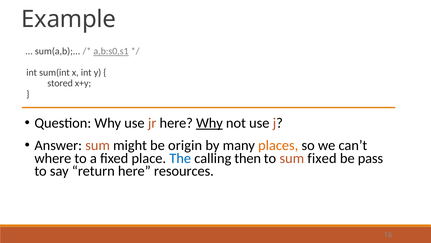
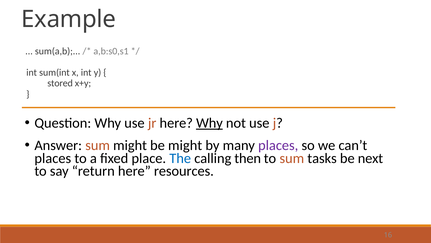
a,b:s0,s1 underline: present -> none (111, 51)
be origin: origin -> might (185, 145)
places colour: orange -> purple (278, 145)
where: where -> places (53, 158)
sum fixed: fixed -> tasks (322, 158)
pass: pass -> next (370, 158)
